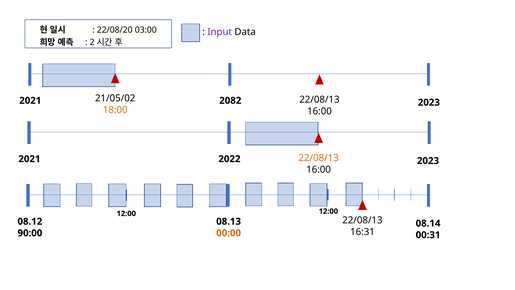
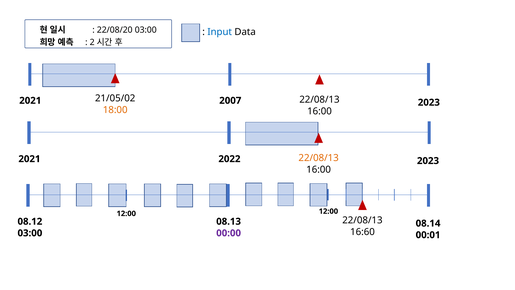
Input colour: purple -> blue (220, 32)
2082: 2082 -> 2007 (230, 100)
16:31: 16:31 -> 16:60 (362, 232)
90:00: 90:00 -> 03:00 (30, 233)
00:00 colour: orange -> purple (229, 233)
00:31: 00:31 -> 00:01 (428, 235)
